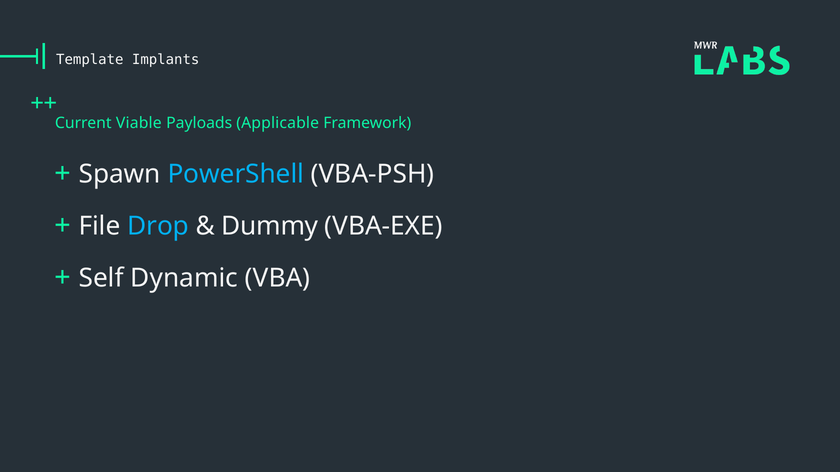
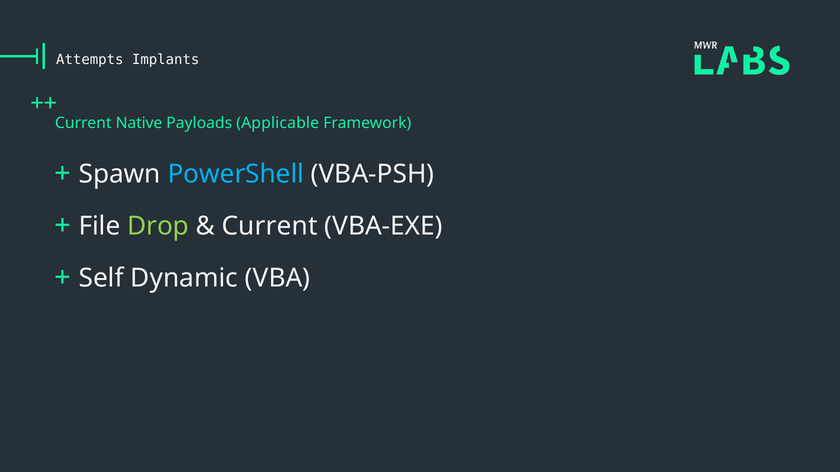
Template: Template -> Attempts (90, 60)
Viable: Viable -> Native (139, 123)
Drop colour: light blue -> light green (158, 226)
Dummy: Dummy -> Current (270, 226)
